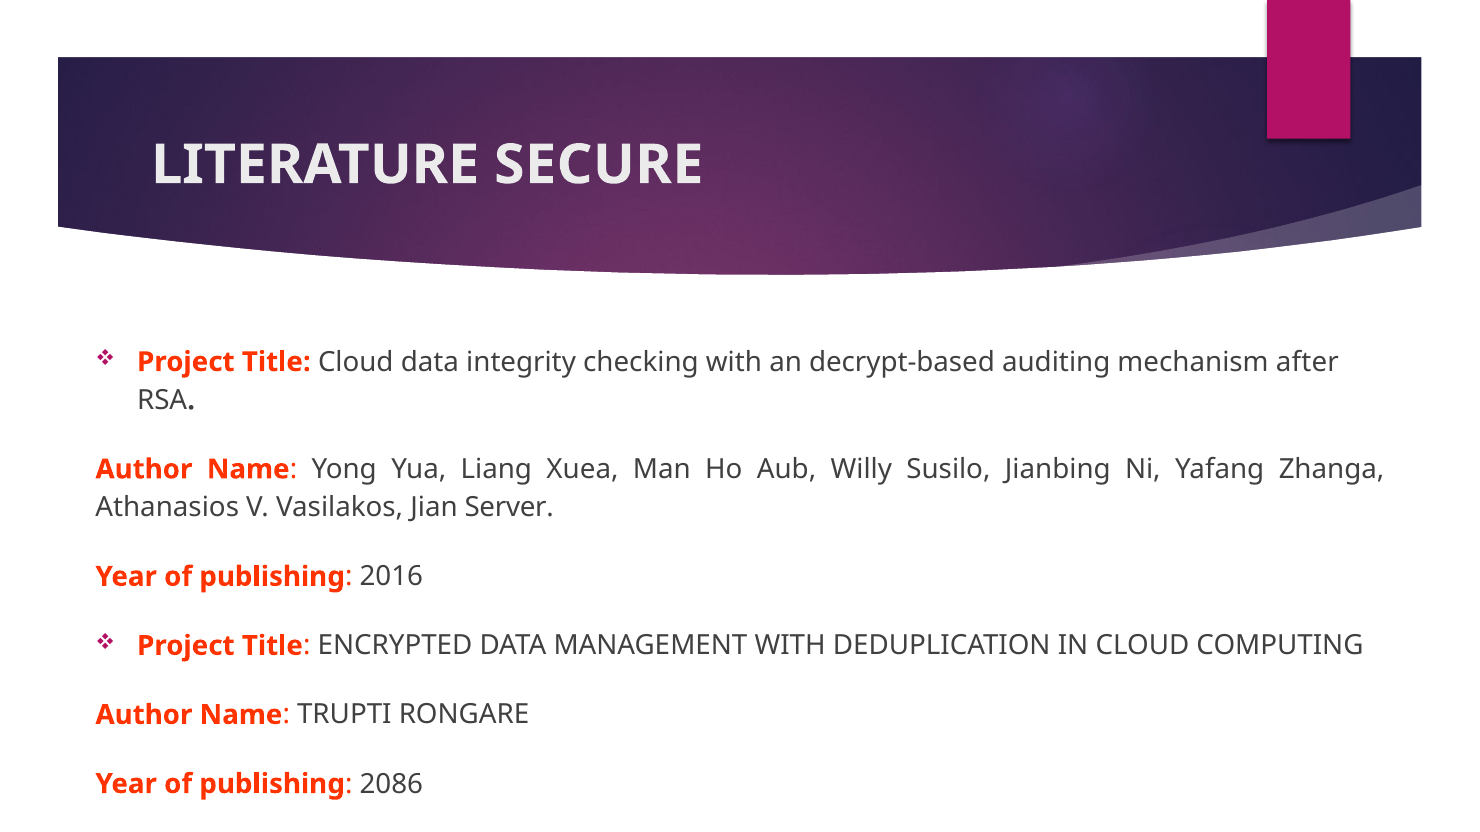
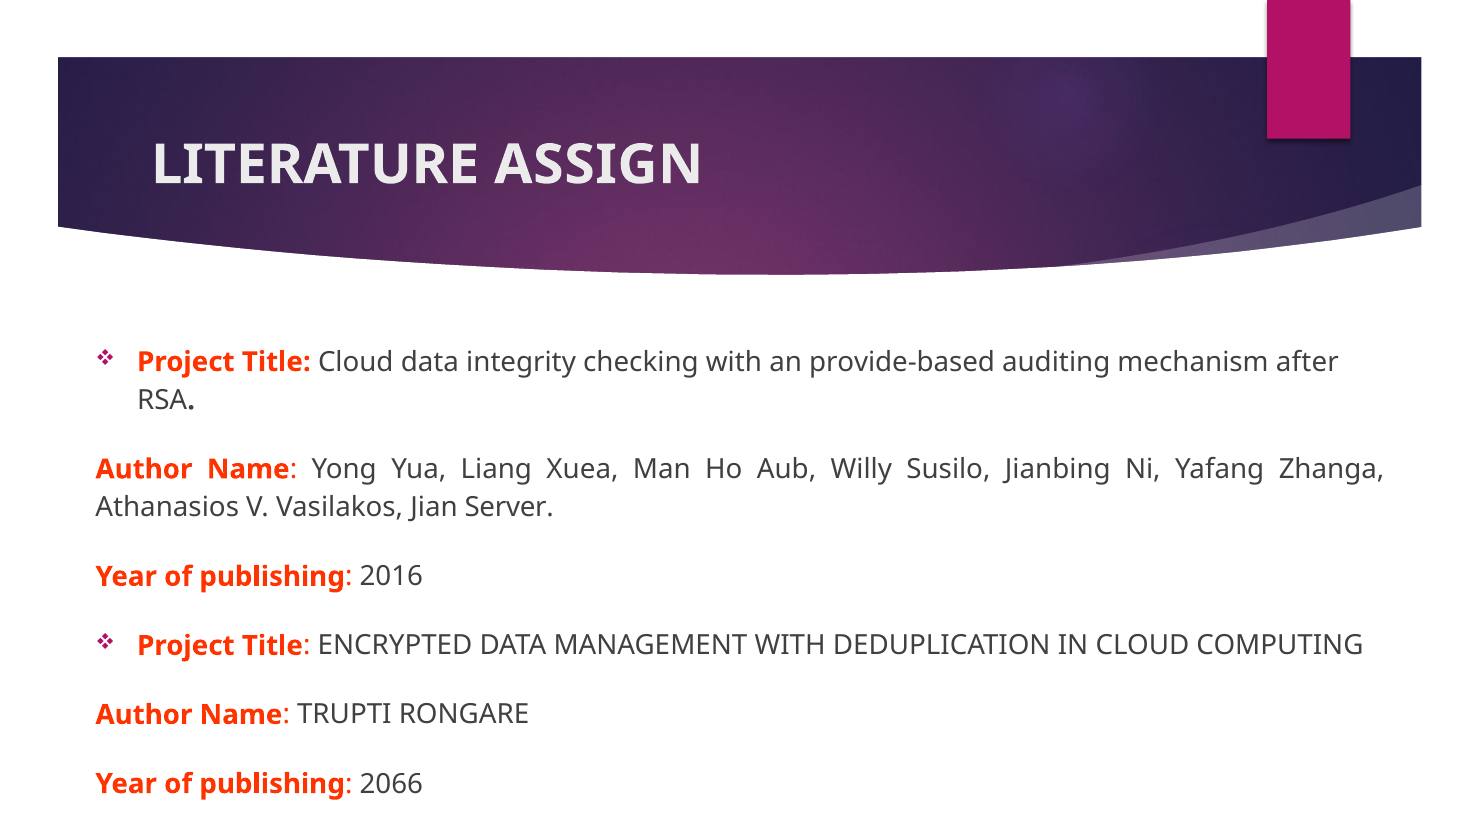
SECURE: SECURE -> ASSIGN (599, 165)
decrypt-based: decrypt-based -> provide-based (902, 362)
2086: 2086 -> 2066 (391, 784)
